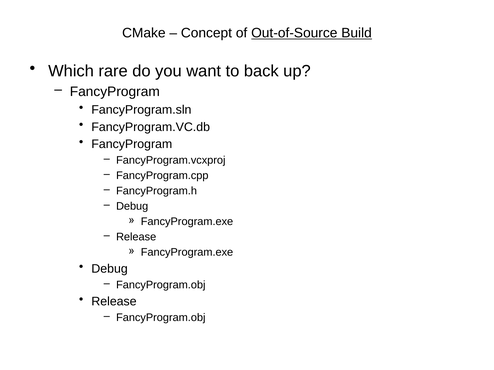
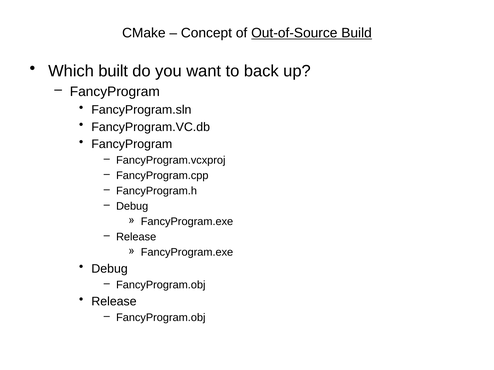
rare: rare -> built (113, 71)
